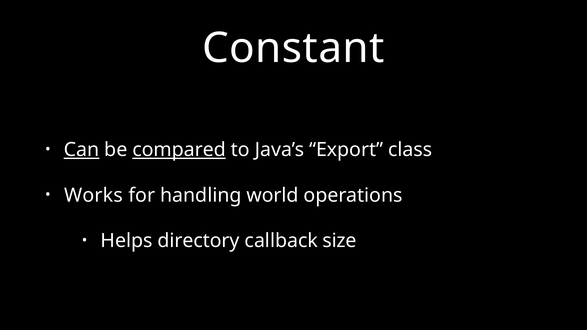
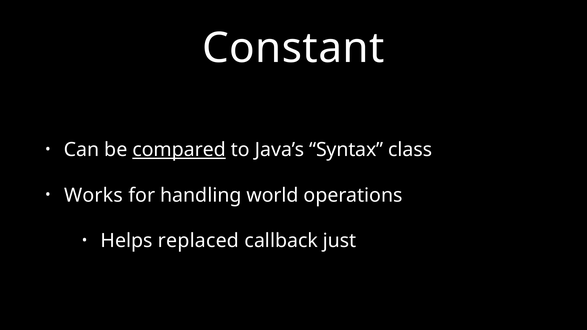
Can underline: present -> none (82, 150)
Export: Export -> Syntax (346, 150)
directory: directory -> replaced (198, 241)
size: size -> just (340, 241)
